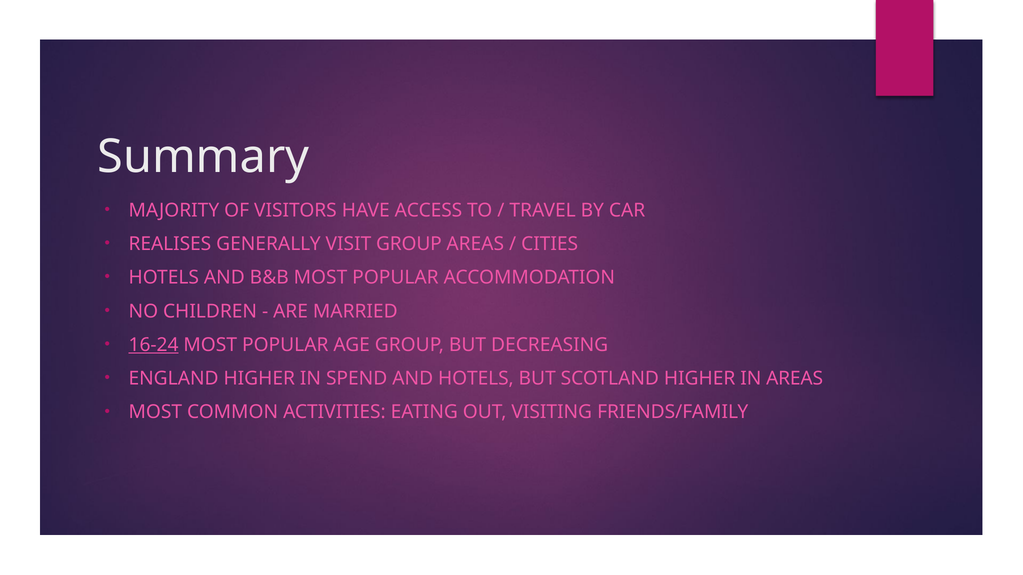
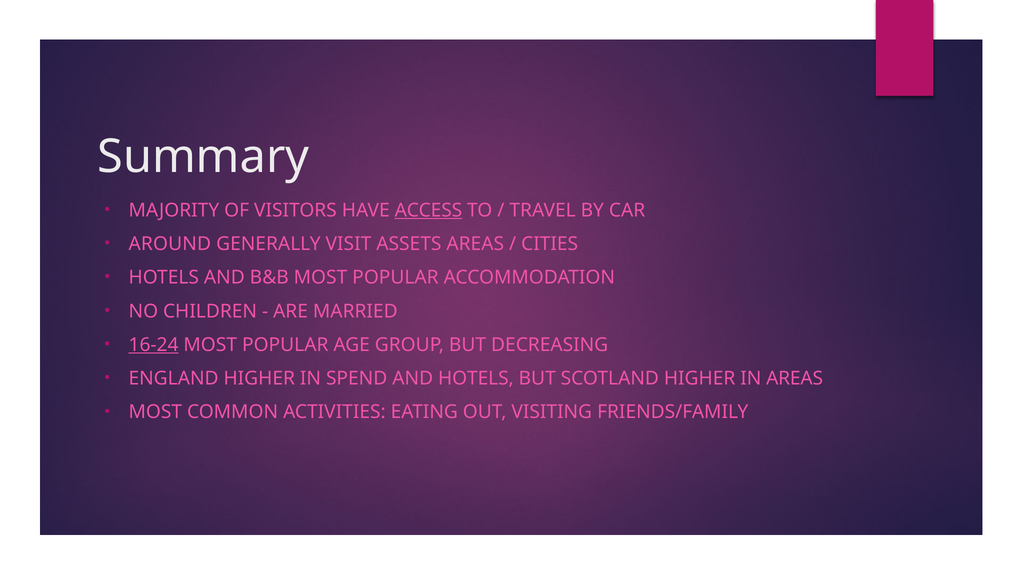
ACCESS underline: none -> present (428, 210)
REALISES: REALISES -> AROUND (170, 244)
VISIT GROUP: GROUP -> ASSETS (409, 244)
